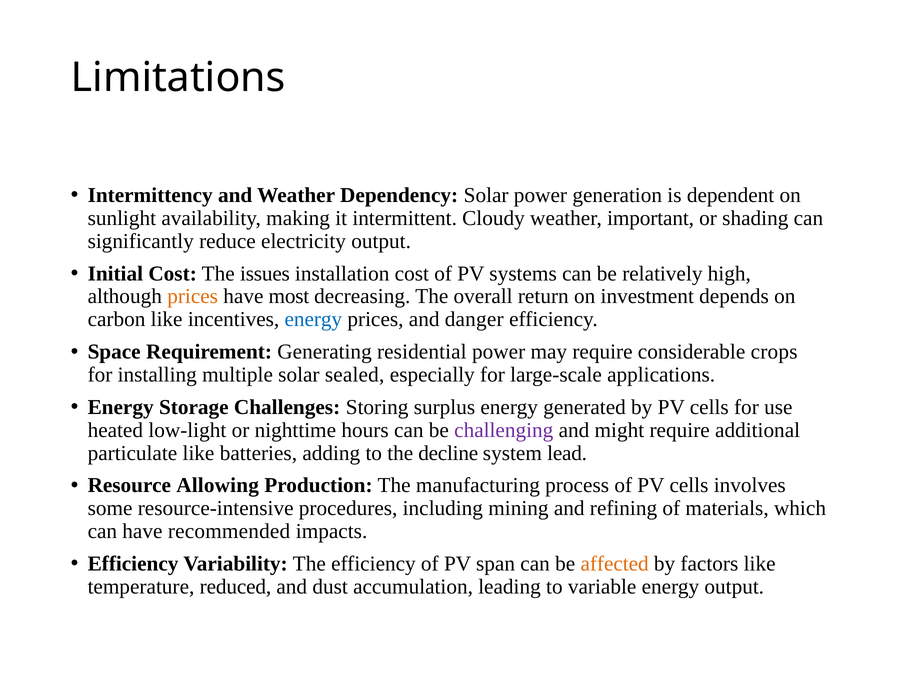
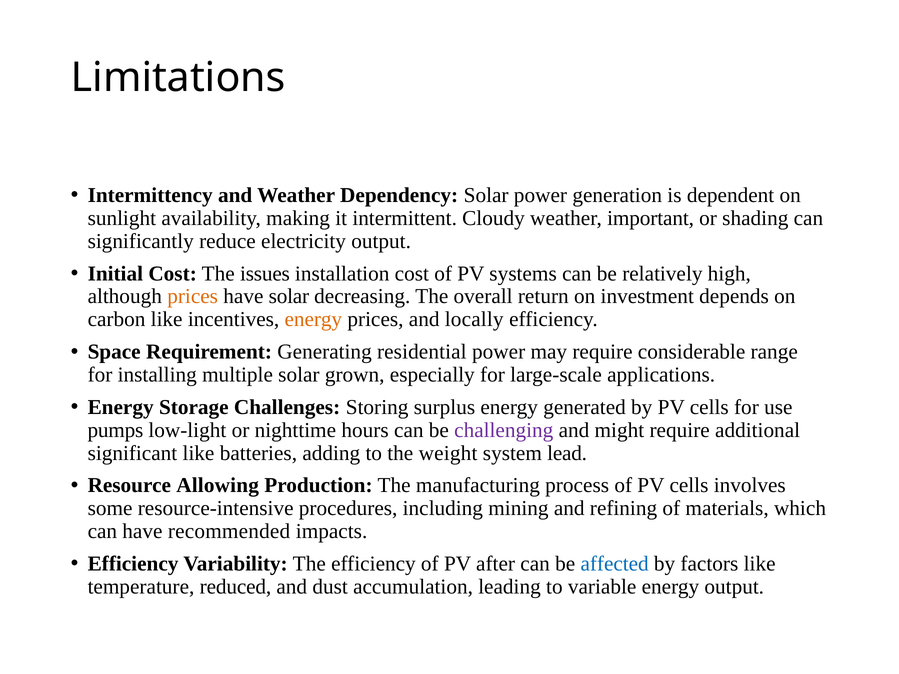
have most: most -> solar (289, 297)
energy colour: blue -> orange (313, 320)
danger: danger -> locally (474, 320)
crops: crops -> range (774, 352)
sealed: sealed -> grown (355, 375)
heated: heated -> pumps (115, 430)
particulate: particulate -> significant (132, 453)
decline: decline -> weight (448, 453)
span: span -> after (496, 564)
affected colour: orange -> blue (615, 564)
